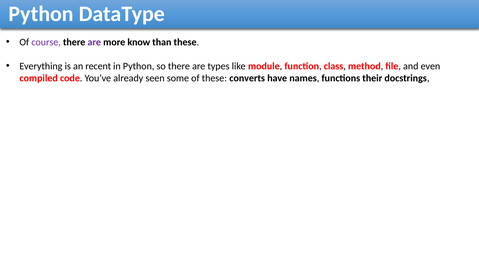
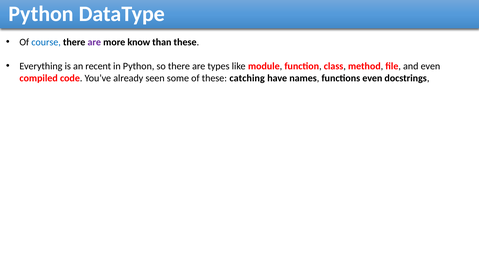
course colour: purple -> blue (46, 42)
converts: converts -> catching (247, 78)
functions their: their -> even (372, 78)
